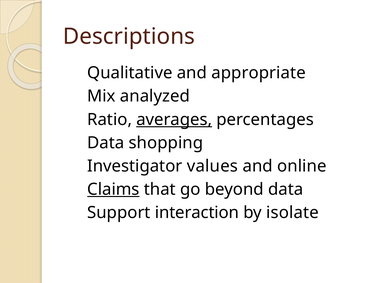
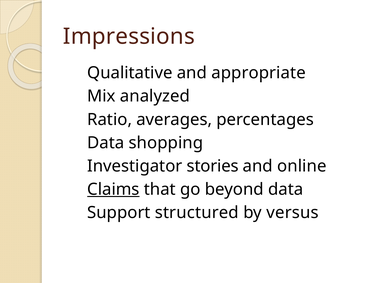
Descriptions: Descriptions -> Impressions (129, 36)
averages underline: present -> none (174, 119)
values: values -> stories (213, 166)
interaction: interaction -> structured (197, 212)
isolate: isolate -> versus (293, 212)
